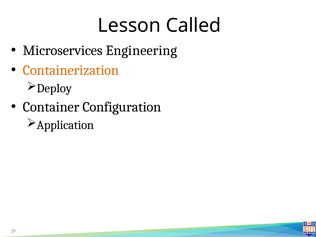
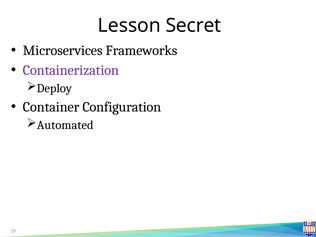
Called: Called -> Secret (193, 26)
Engineering: Engineering -> Frameworks (142, 51)
Containerization colour: orange -> purple (71, 70)
Application: Application -> Automated (65, 125)
